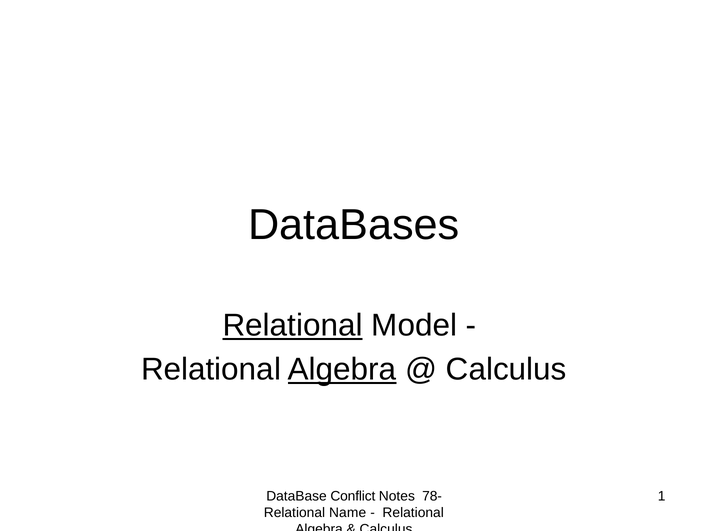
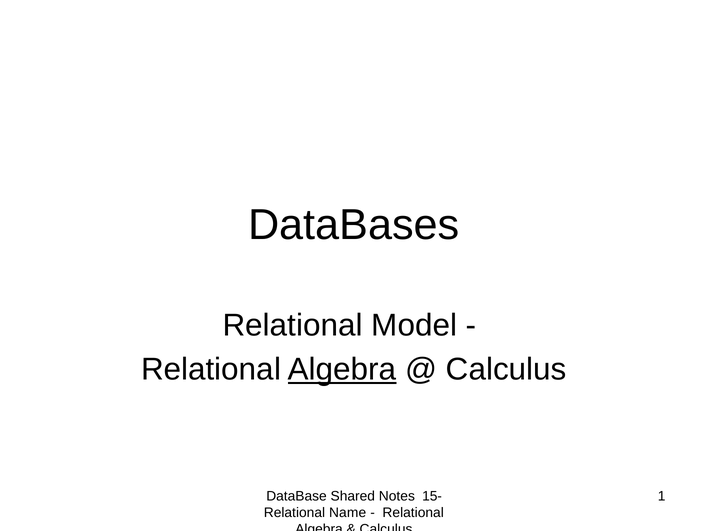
Relational underline: present -> none (293, 326)
Conflict: Conflict -> Shared (353, 496)
78-: 78- -> 15- (432, 496)
